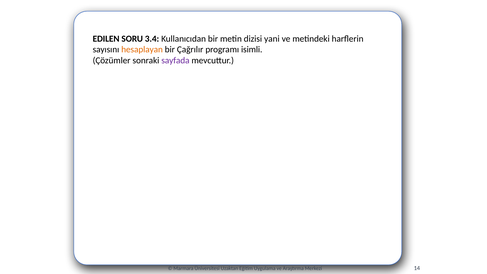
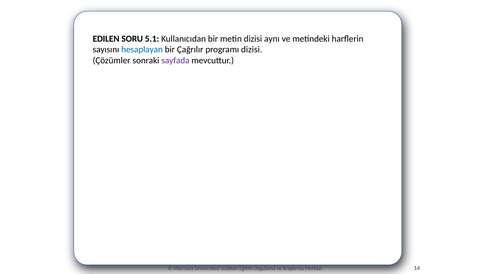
3.4: 3.4 -> 5.1 (152, 39)
yani: yani -> aynı (272, 39)
hesaplayan colour: orange -> blue (142, 50)
programı isimli: isimli -> dizisi (252, 50)
